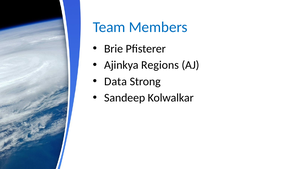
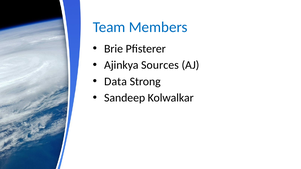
Regions: Regions -> Sources (160, 65)
